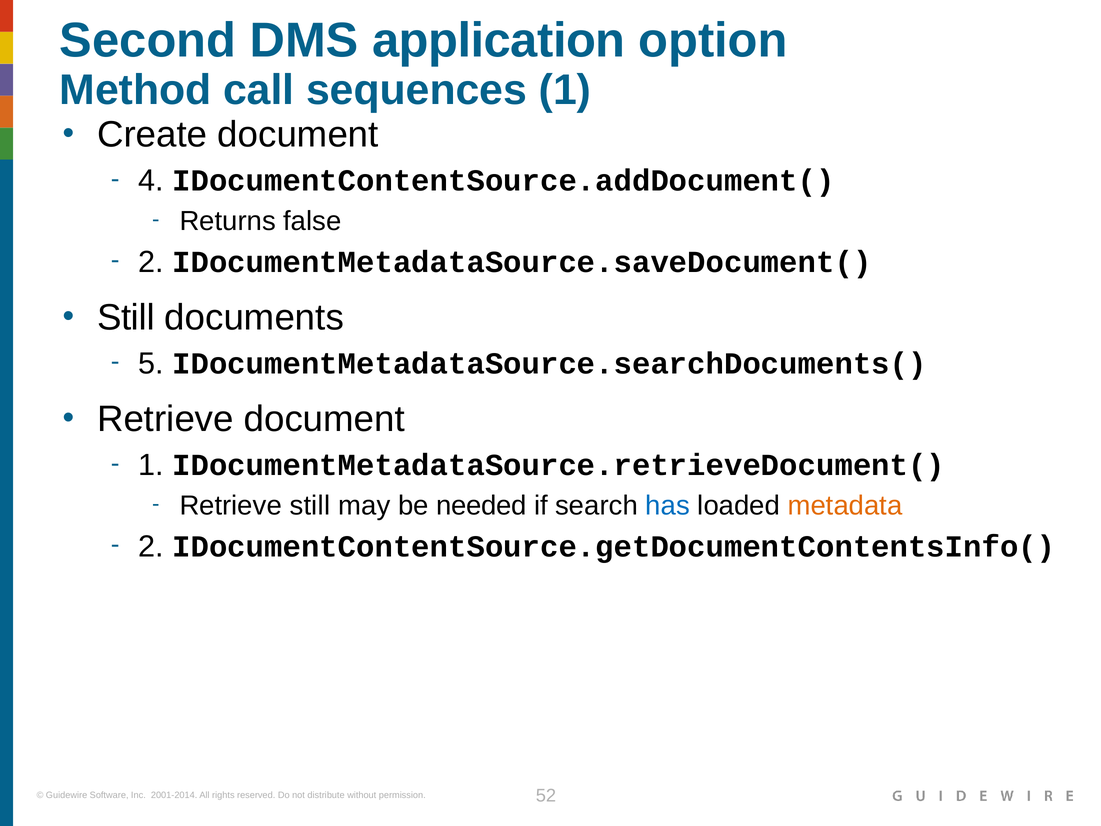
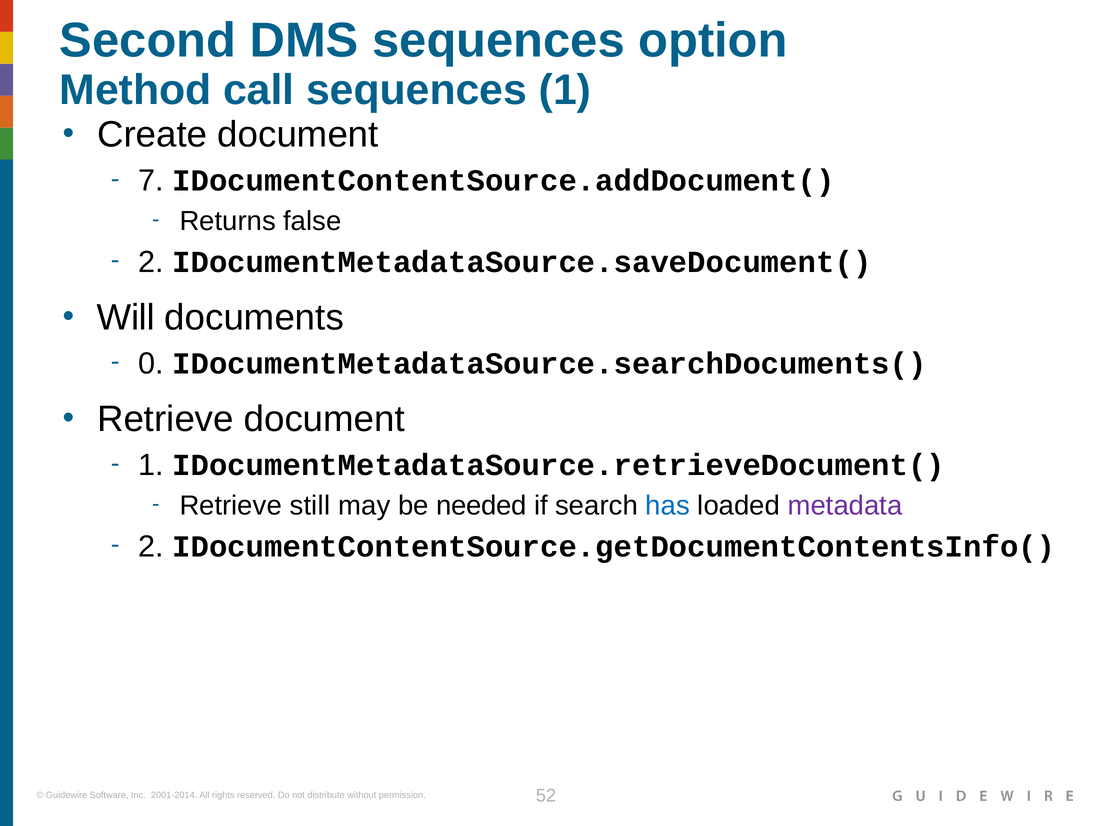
DMS application: application -> sequences (499, 40)
4: 4 -> 7 (151, 181)
Still: Still -> Will (126, 318)
5: 5 -> 0 (151, 364)
metadata colour: orange -> purple (845, 505)
